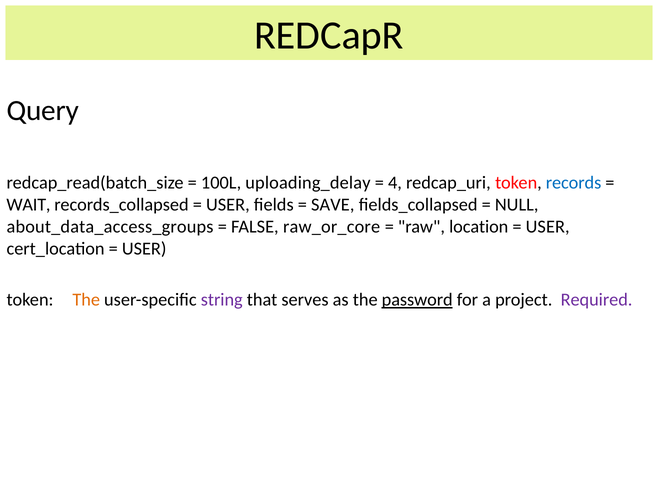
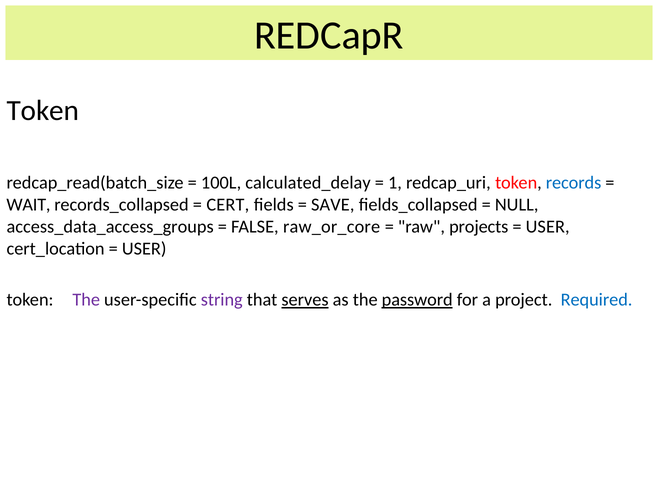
Query: Query -> Token (43, 111)
uploading_delay: uploading_delay -> calculated_delay (308, 183)
4: 4 -> 1 (395, 183)
USER: USER -> CERT (228, 205)
about_data_access_groups: about_data_access_groups -> access_data_access_groups (110, 227)
location: location -> projects (479, 227)
The colour: orange -> purple (86, 300)
serves underline: none -> present (305, 300)
Required colour: purple -> blue (597, 300)
